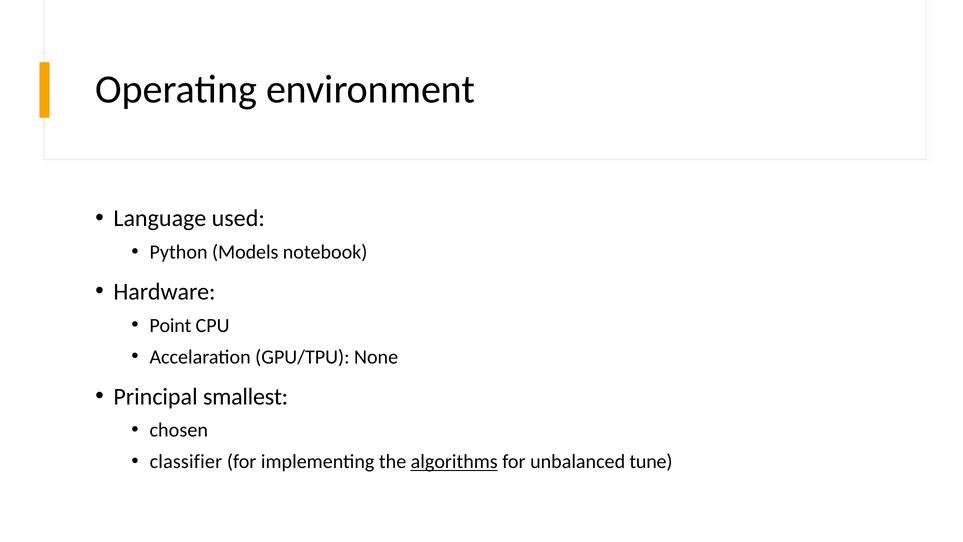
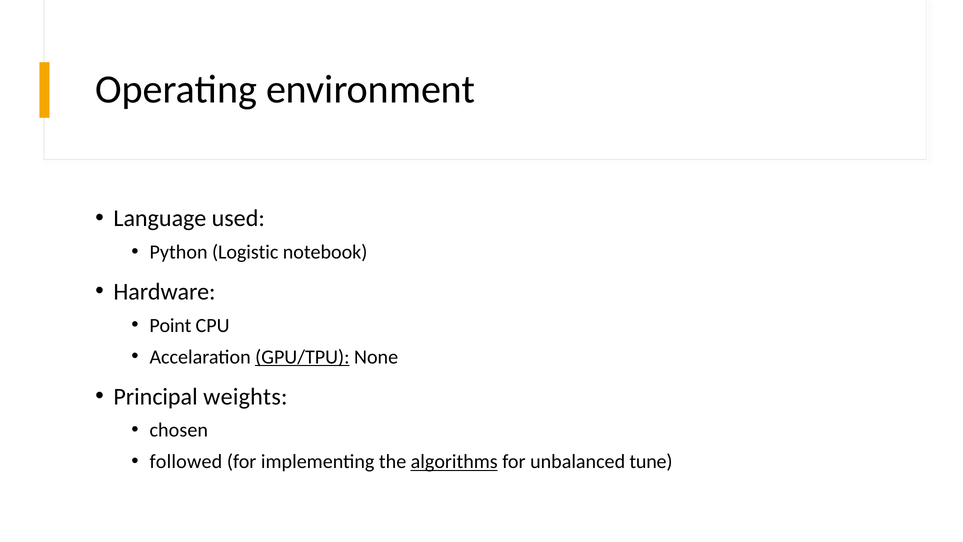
Models: Models -> Logistic (245, 252)
GPU/TPU underline: none -> present (302, 357)
smallest: smallest -> weights (245, 396)
classifier: classifier -> followed (186, 462)
